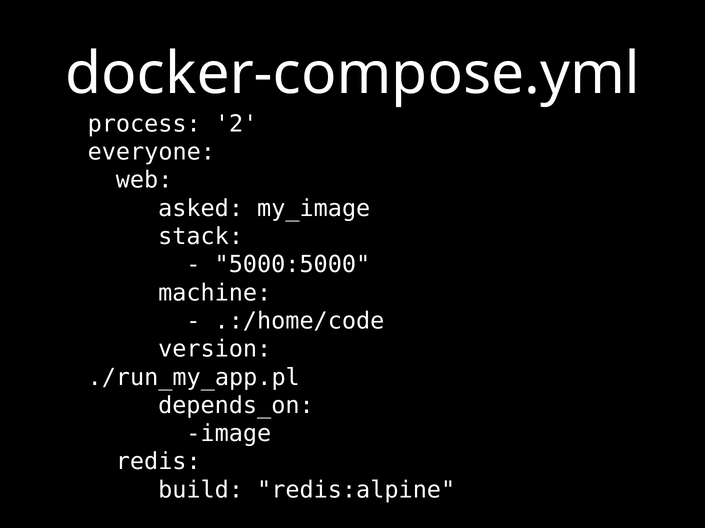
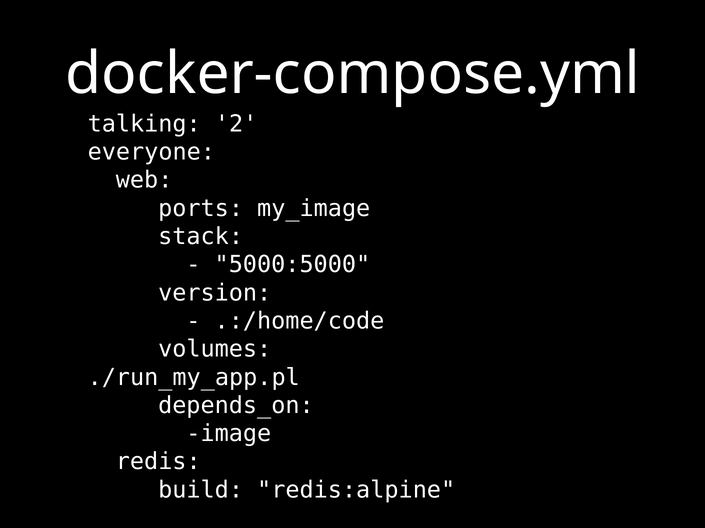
process: process -> talking (144, 124)
asked: asked -> ports (201, 209)
machine: machine -> version (215, 293)
version: version -> volumes (215, 350)
